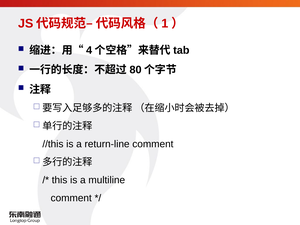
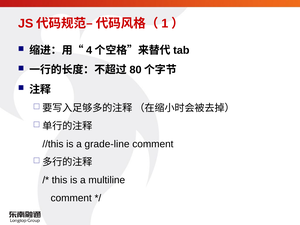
return-line: return-line -> grade-line (107, 144)
